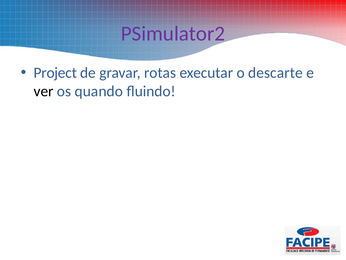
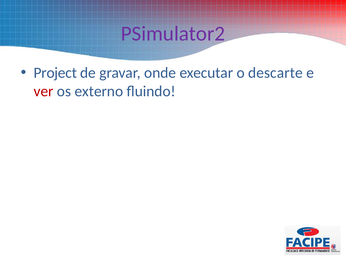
rotas: rotas -> onde (160, 73)
ver colour: black -> red (44, 91)
quando: quando -> externo (99, 91)
